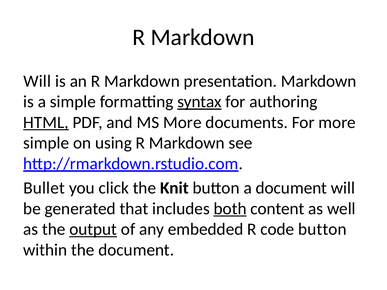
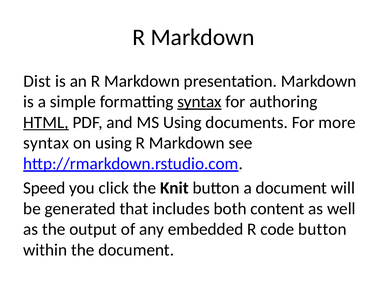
Will: Will -> Dist (37, 81)
MS More: More -> Using (182, 122)
simple: simple -> syntax (46, 143)
Bullet: Bullet -> Speed (44, 188)
both underline: present -> none (230, 209)
output underline: present -> none (93, 230)
